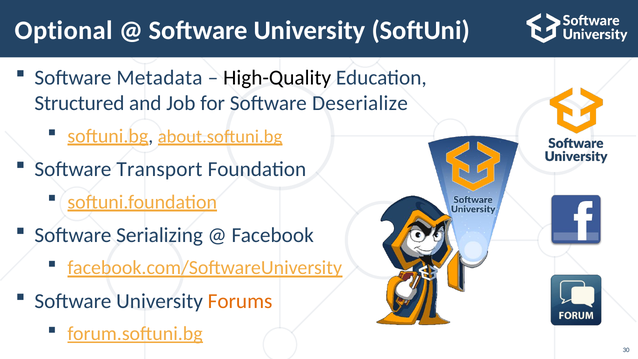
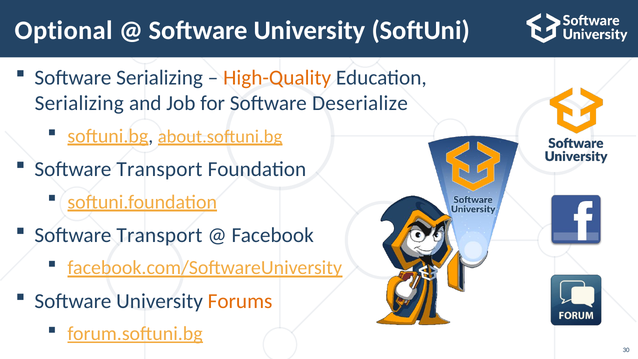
Software Metadata: Metadata -> Serializing (160, 78)
High-Quality colour: black -> orange (277, 78)
Structured: Structured -> Serializing (79, 103)
Serializing: Serializing -> Transport (159, 235)
